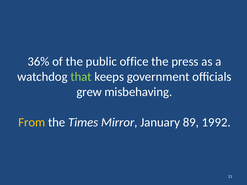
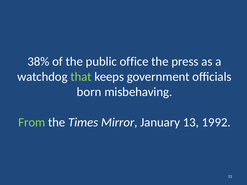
36%: 36% -> 38% (38, 62)
grew: grew -> born (89, 92)
From colour: yellow -> light green (32, 123)
89: 89 -> 13 (191, 123)
